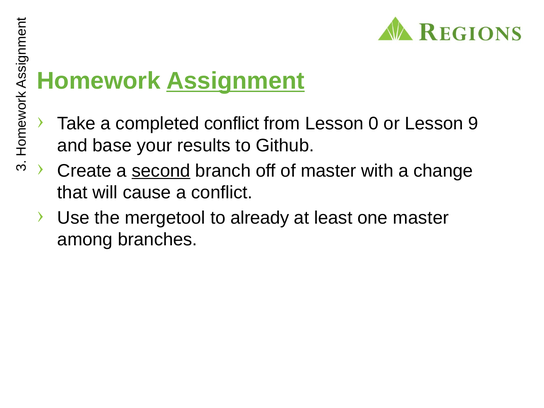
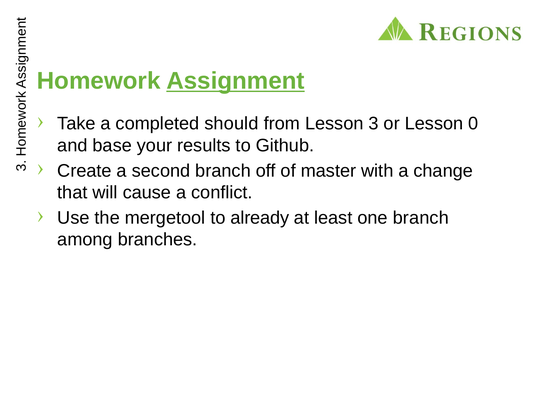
completed conflict: conflict -> should (231, 124)
Lesson 0: 0 -> 3 (374, 124)
9: 9 -> 0 (473, 124)
second underline: present -> none (161, 171)
one master: master -> branch (421, 218)
